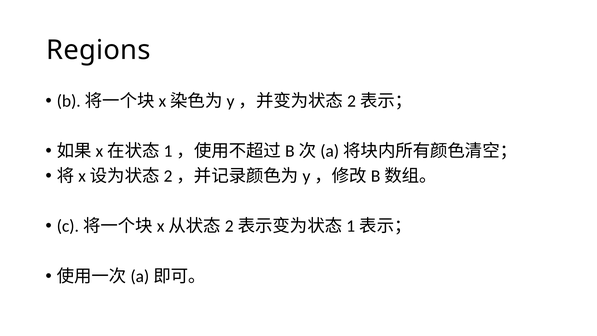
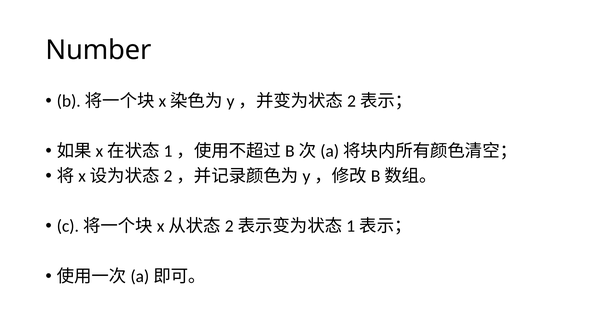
Regions: Regions -> Number (99, 50)
